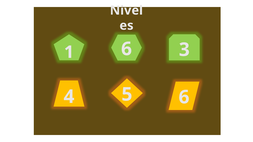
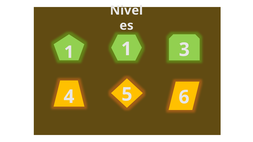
1 6: 6 -> 1 (126, 49)
